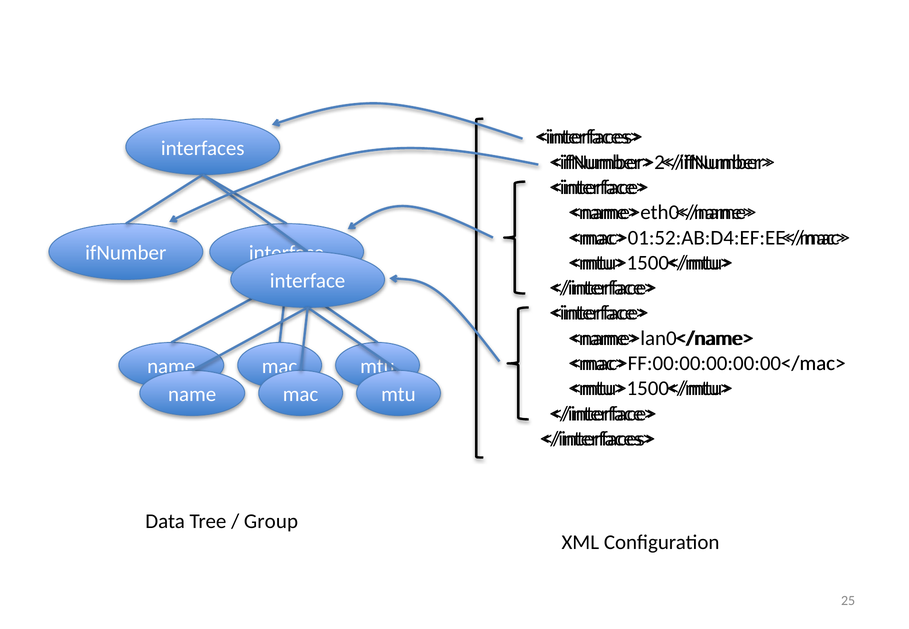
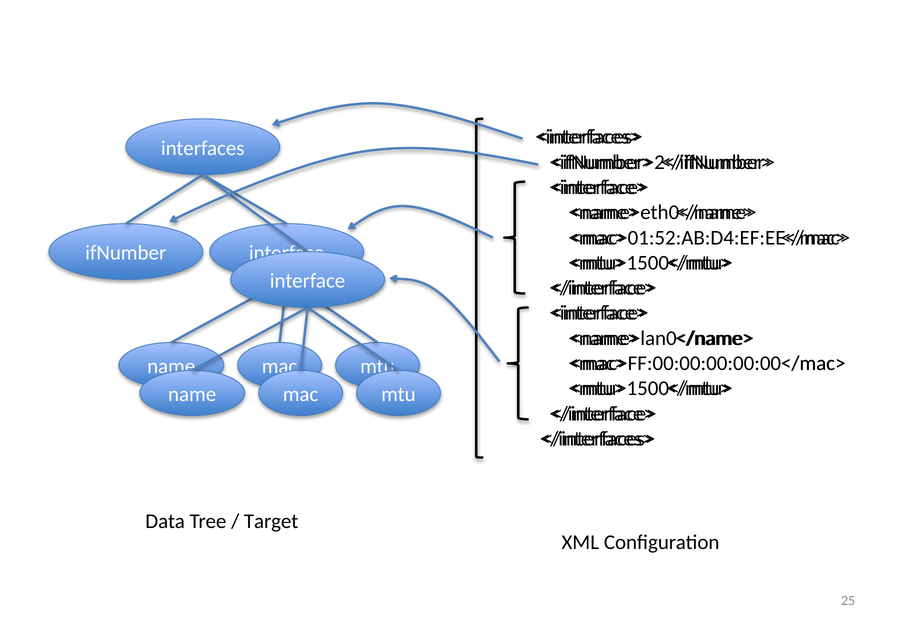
Group: Group -> Target (271, 522)
